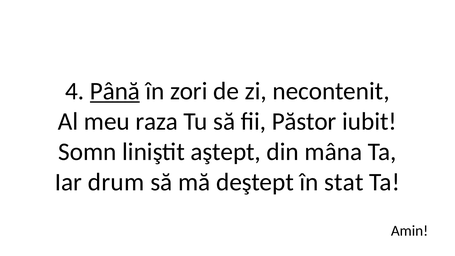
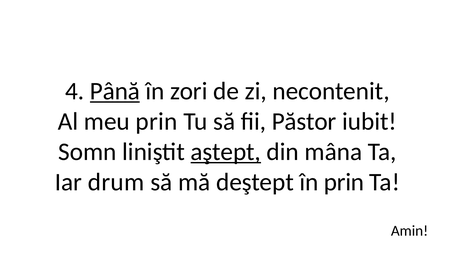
meu raza: raza -> prin (157, 121)
aştept underline: none -> present (226, 152)
în stat: stat -> prin (344, 182)
